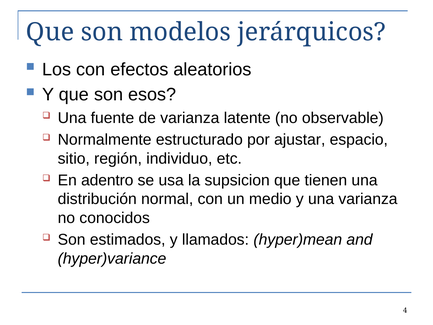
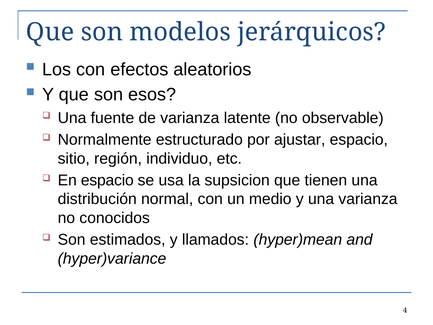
En adentro: adentro -> espacio (107, 180)
